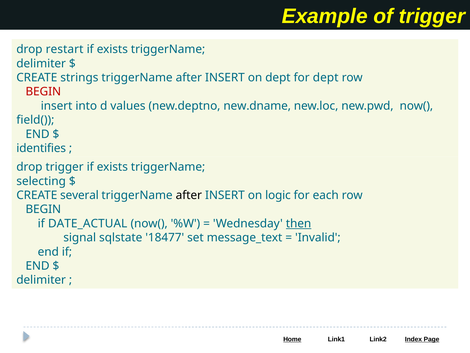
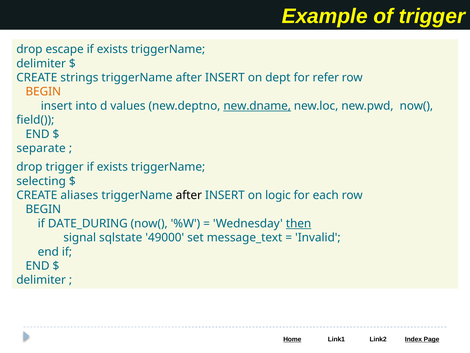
restart: restart -> escape (65, 49)
for dept: dept -> refer (326, 78)
BEGIN colour: red -> orange (43, 92)
new.dname underline: none -> present (257, 106)
identifies: identifies -> separate (41, 148)
several: several -> aliases (79, 195)
DATE_ACTUAL: DATE_ACTUAL -> DATE_DURING (88, 223)
18477: 18477 -> 49000 (165, 237)
